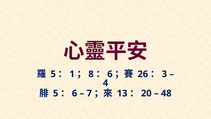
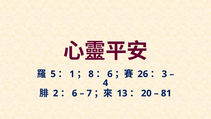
5: 5 -> 2 (56, 93)
48: 48 -> 81 (166, 93)
